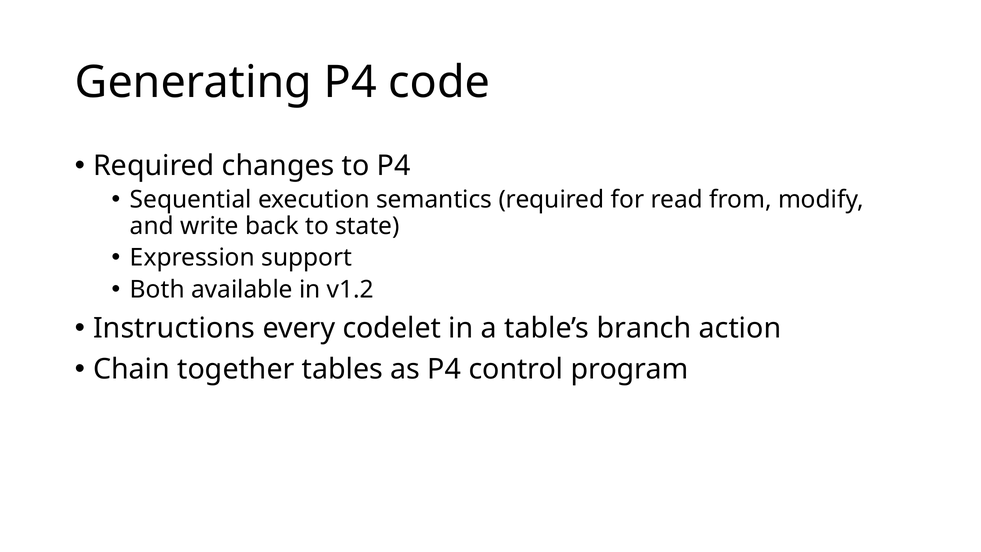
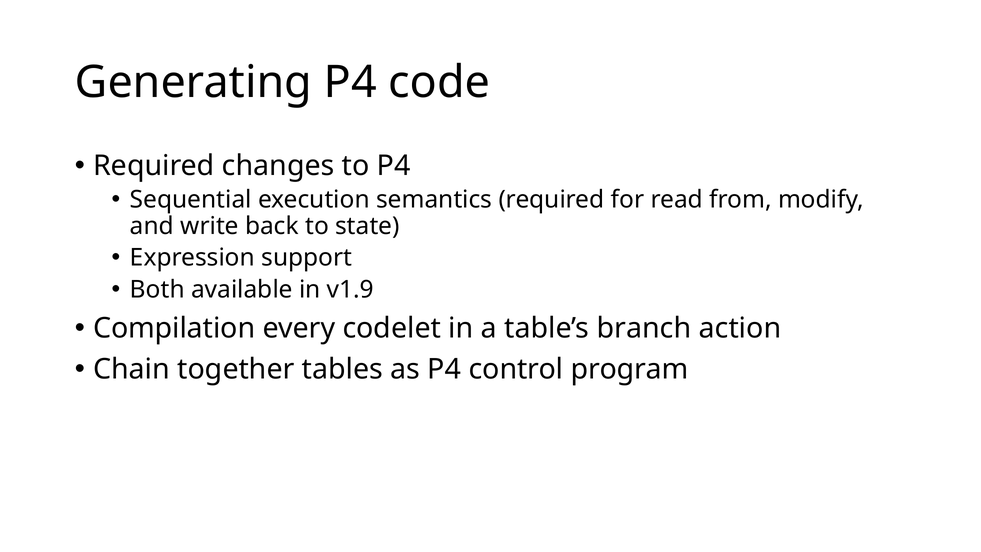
v1.2: v1.2 -> v1.9 (350, 289)
Instructions: Instructions -> Compilation (174, 328)
